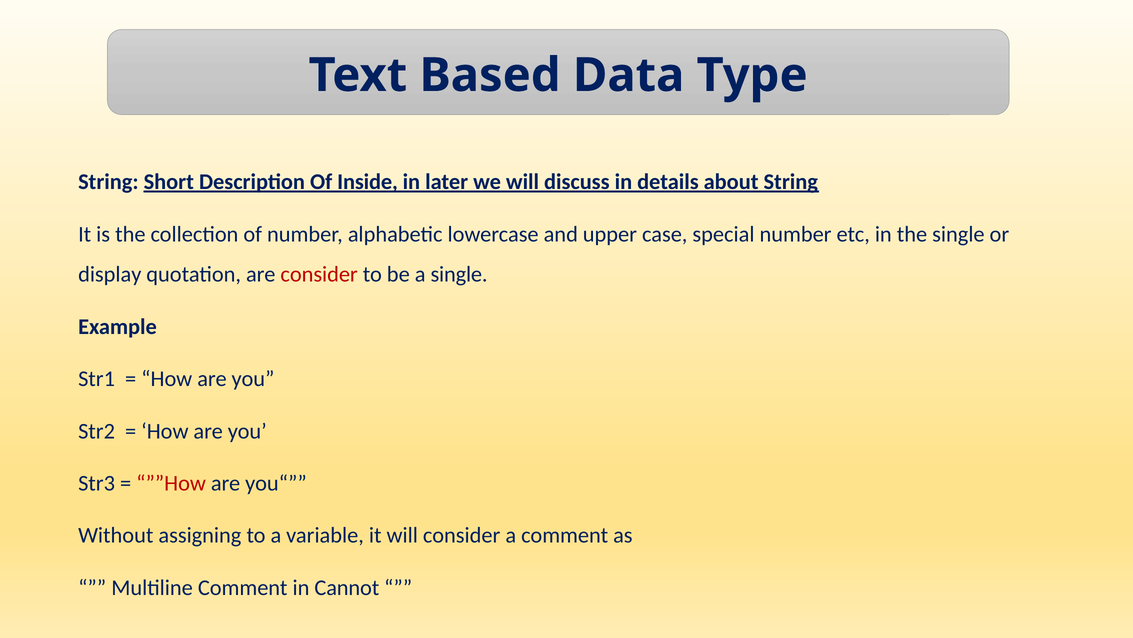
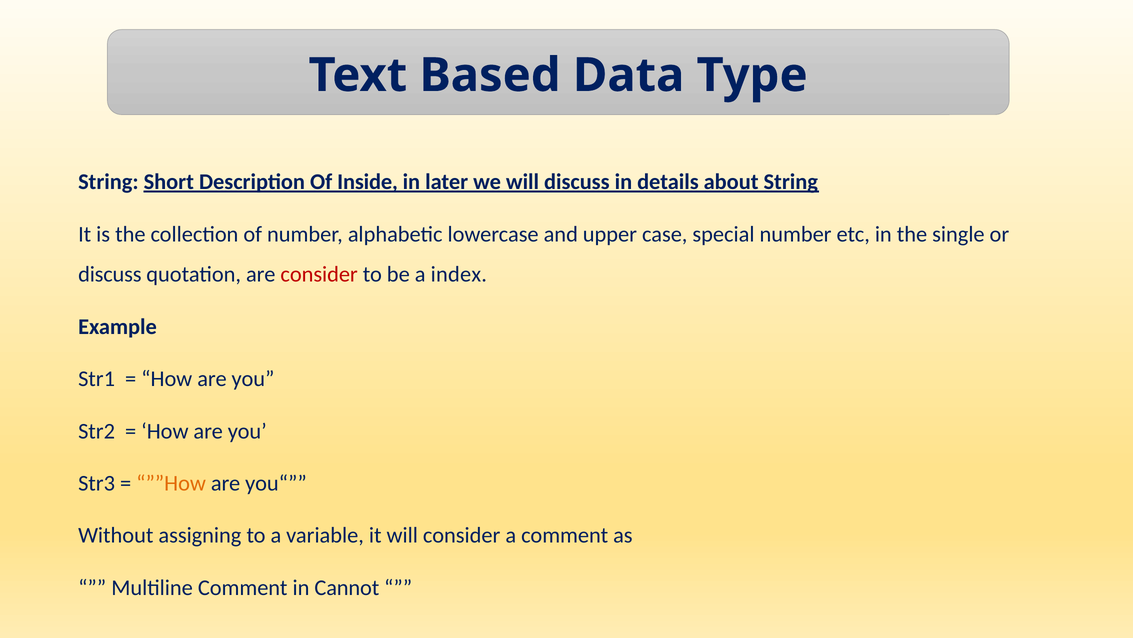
display: display -> discuss (110, 274)
a single: single -> index (459, 274)
””How colour: red -> orange (171, 483)
